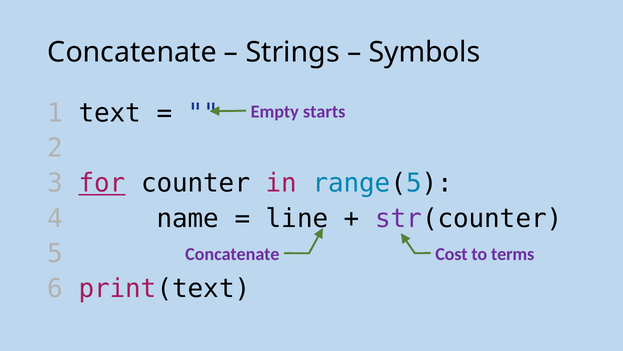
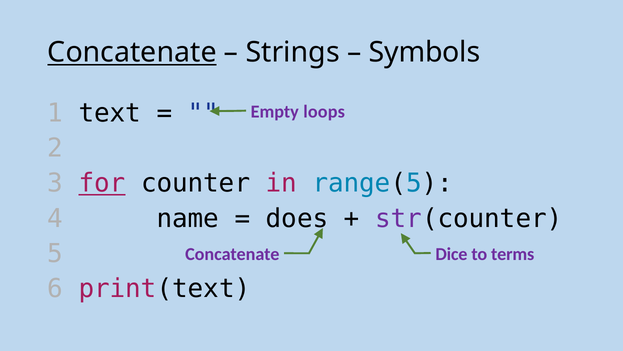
Concatenate underline: none -> present (132, 52)
starts: starts -> loops (324, 112)
line: line -> does (297, 218)
Cost: Cost -> Dice (451, 254)
